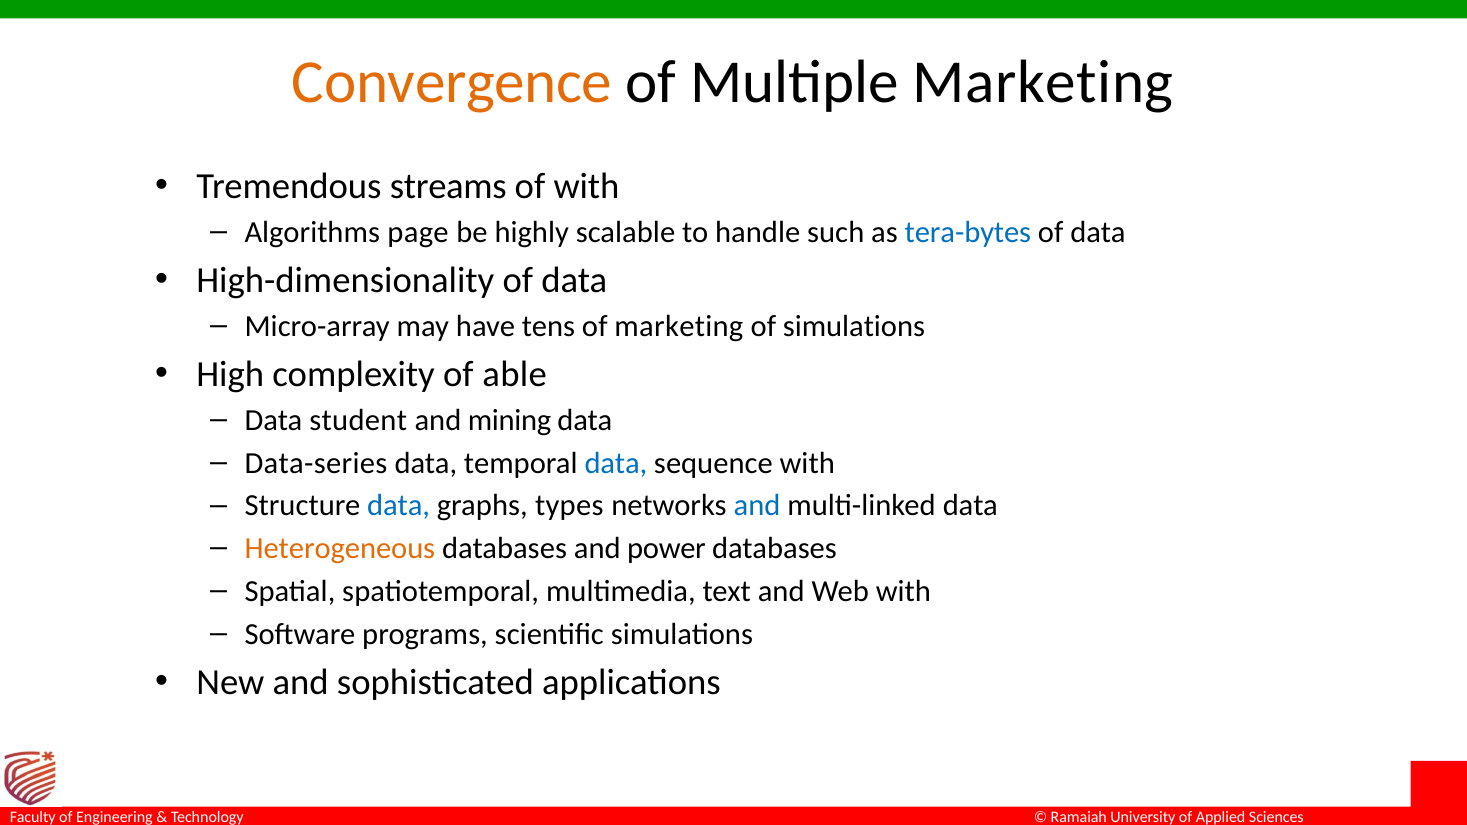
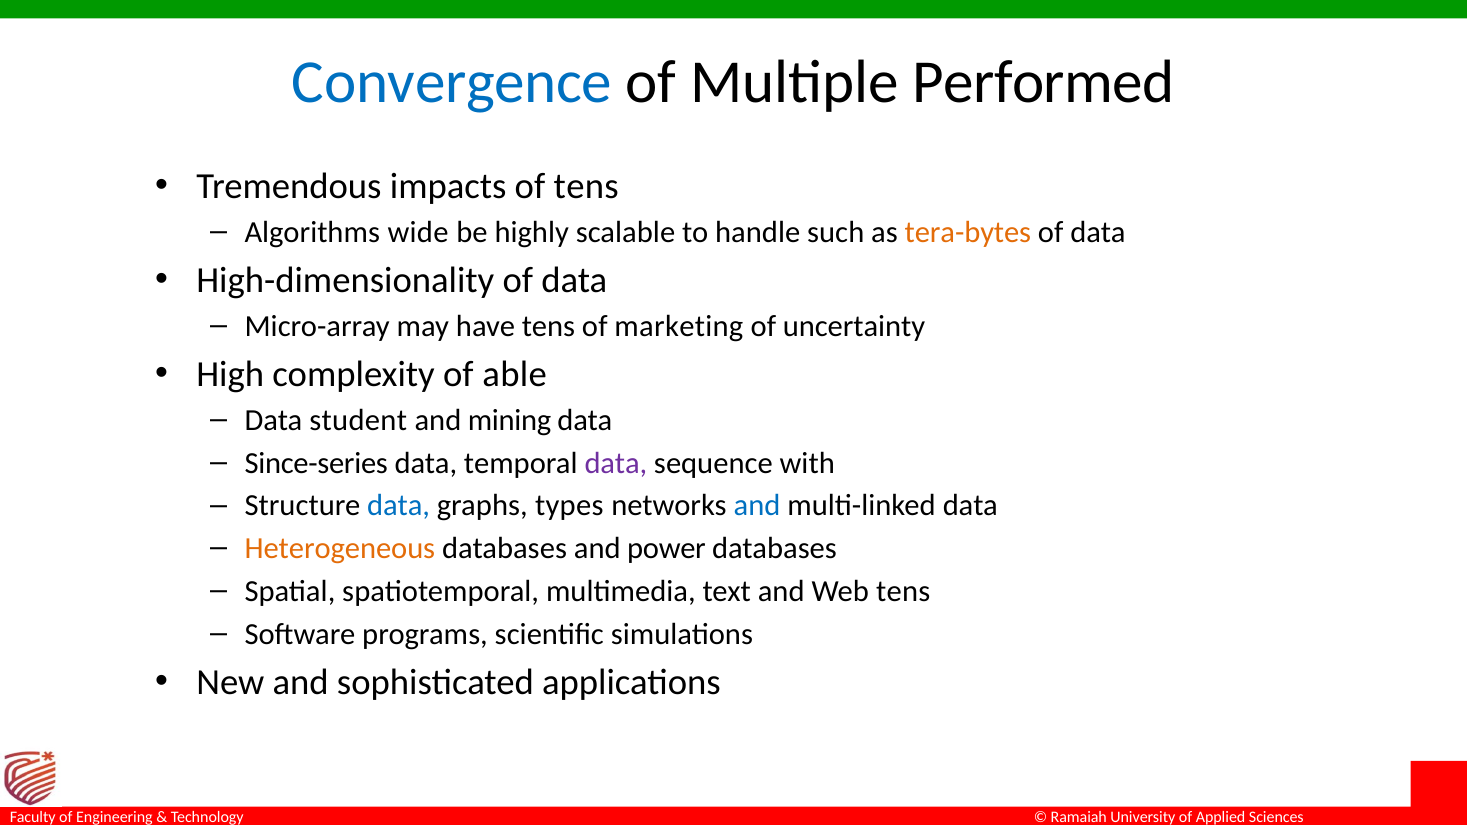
Convergence colour: orange -> blue (452, 82)
Multiple Marketing: Marketing -> Performed (1044, 82)
streams: streams -> impacts (448, 186)
of with: with -> tens (586, 186)
page: page -> wide (418, 232)
tera-bytes colour: blue -> orange (968, 232)
of simulations: simulations -> uncertainty (854, 326)
Data-series: Data-series -> Since-series (316, 463)
data colour: blue -> purple (616, 463)
Web with: with -> tens (903, 591)
